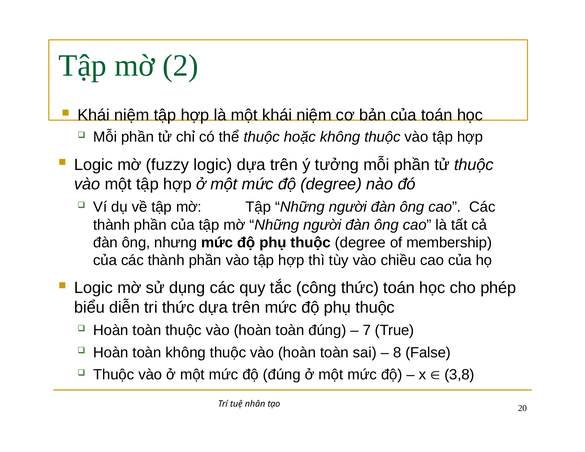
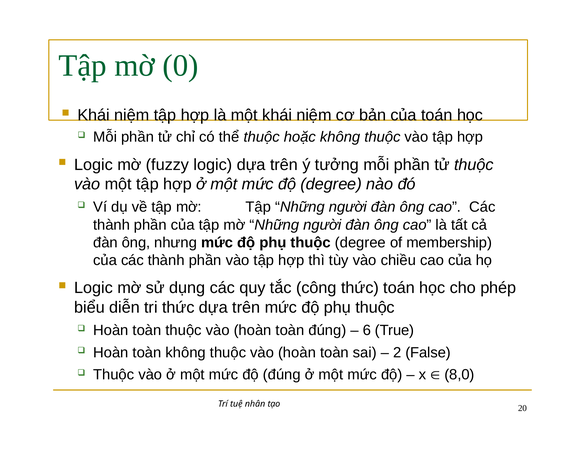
2: 2 -> 0 (181, 66)
7: 7 -> 6 (367, 330)
8: 8 -> 2 (397, 353)
3,8: 3,8 -> 8,0 (459, 375)
